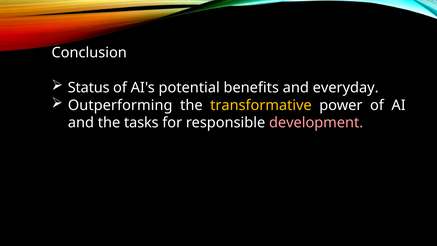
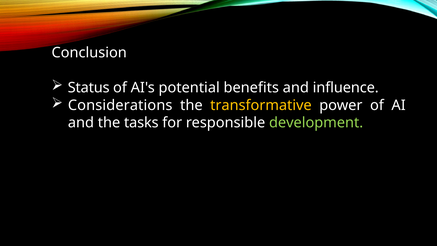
everyday: everyday -> influence (346, 88)
Outperforming: Outperforming -> Considerations (120, 105)
development colour: pink -> light green (316, 123)
